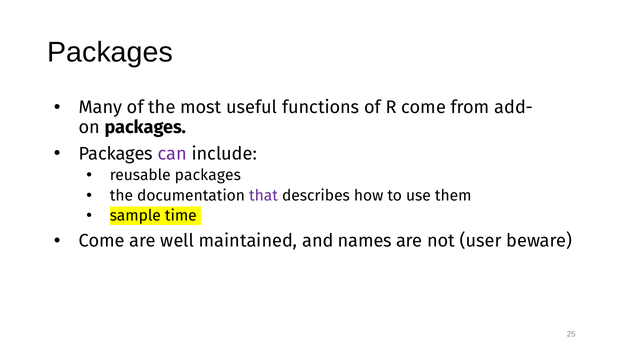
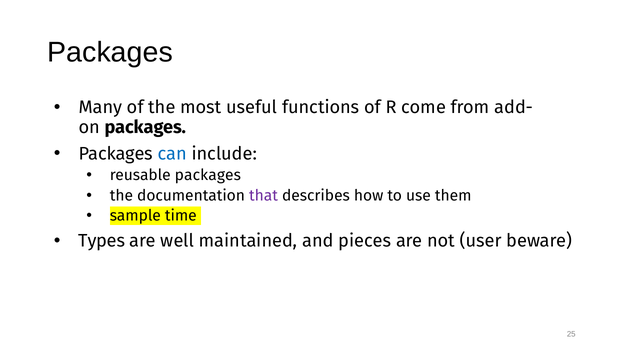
can colour: purple -> blue (172, 154)
Come: Come -> Types (102, 241)
names: names -> pieces (365, 241)
